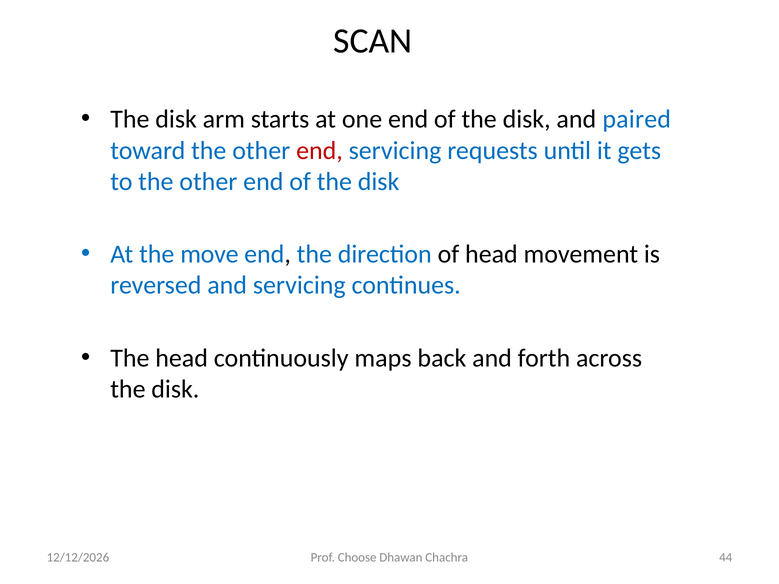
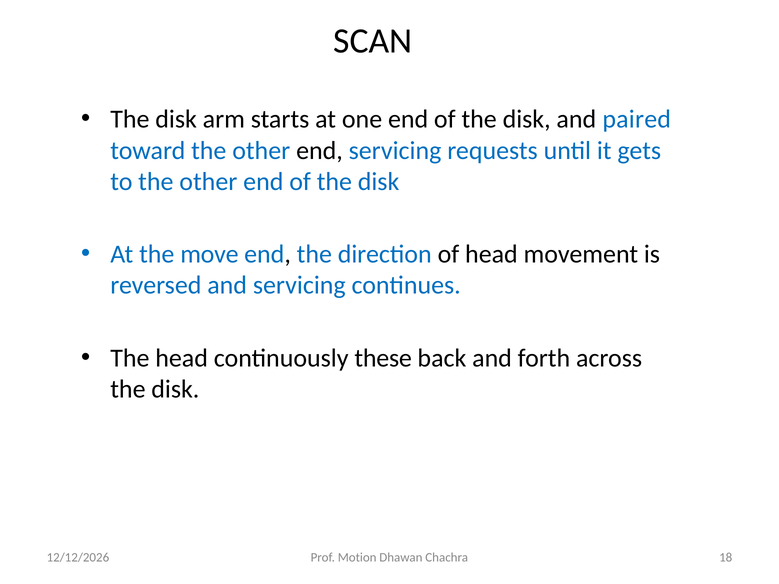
end colour: red -> black (319, 151)
maps: maps -> these (383, 358)
Choose: Choose -> Motion (357, 558)
44: 44 -> 18 (726, 558)
